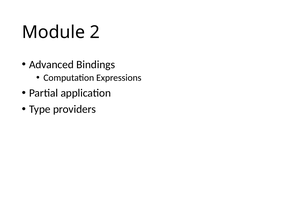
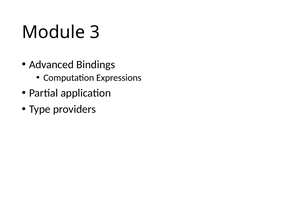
2: 2 -> 3 (95, 32)
